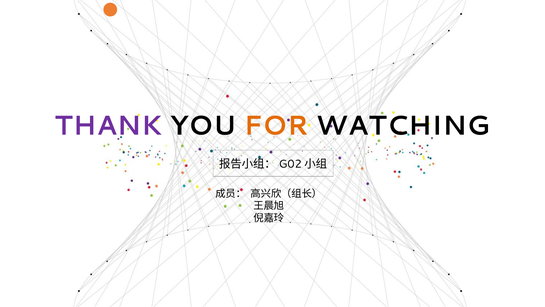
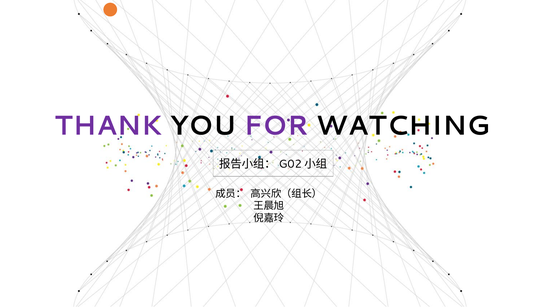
FOR colour: orange -> purple (276, 126)
